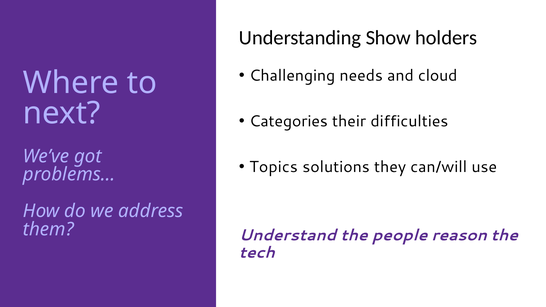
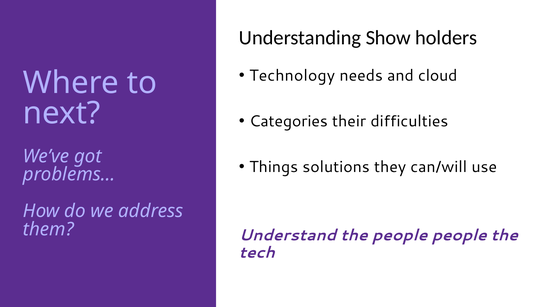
Challenging: Challenging -> Technology (292, 76)
Topics: Topics -> Things (274, 167)
people reason: reason -> people (459, 235)
